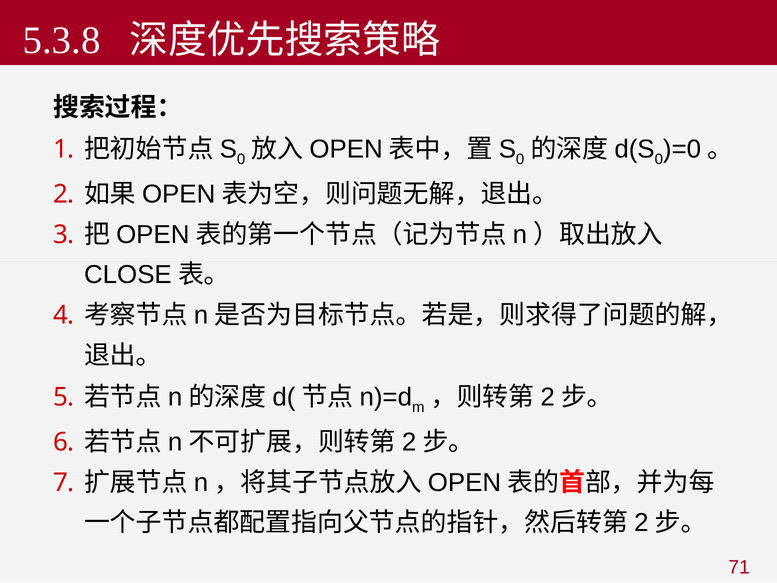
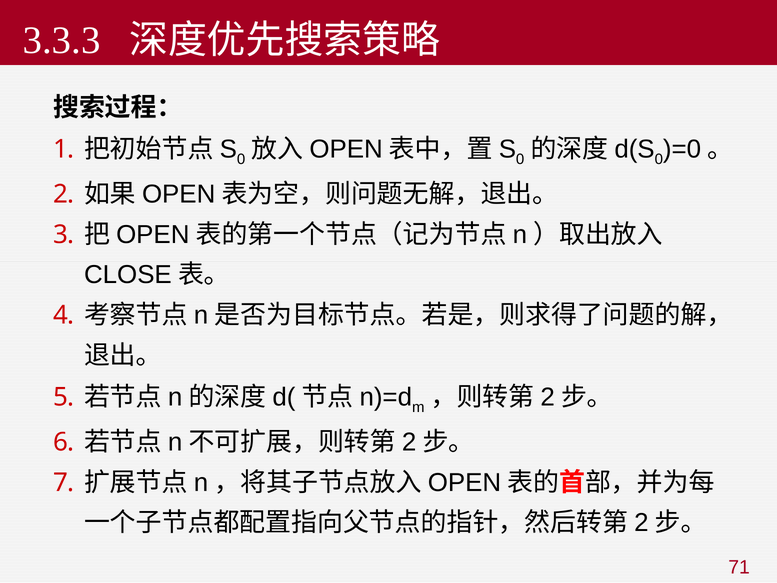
5.3.8: 5.3.8 -> 3.3.3 (62, 40)
